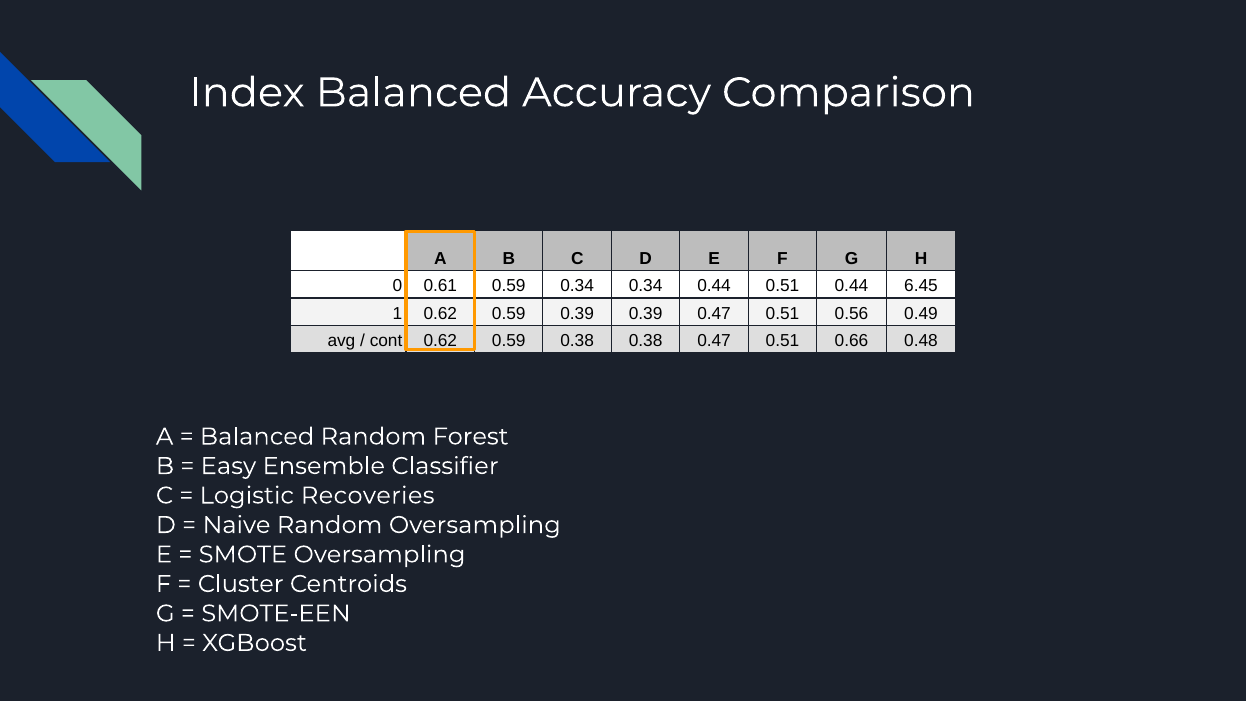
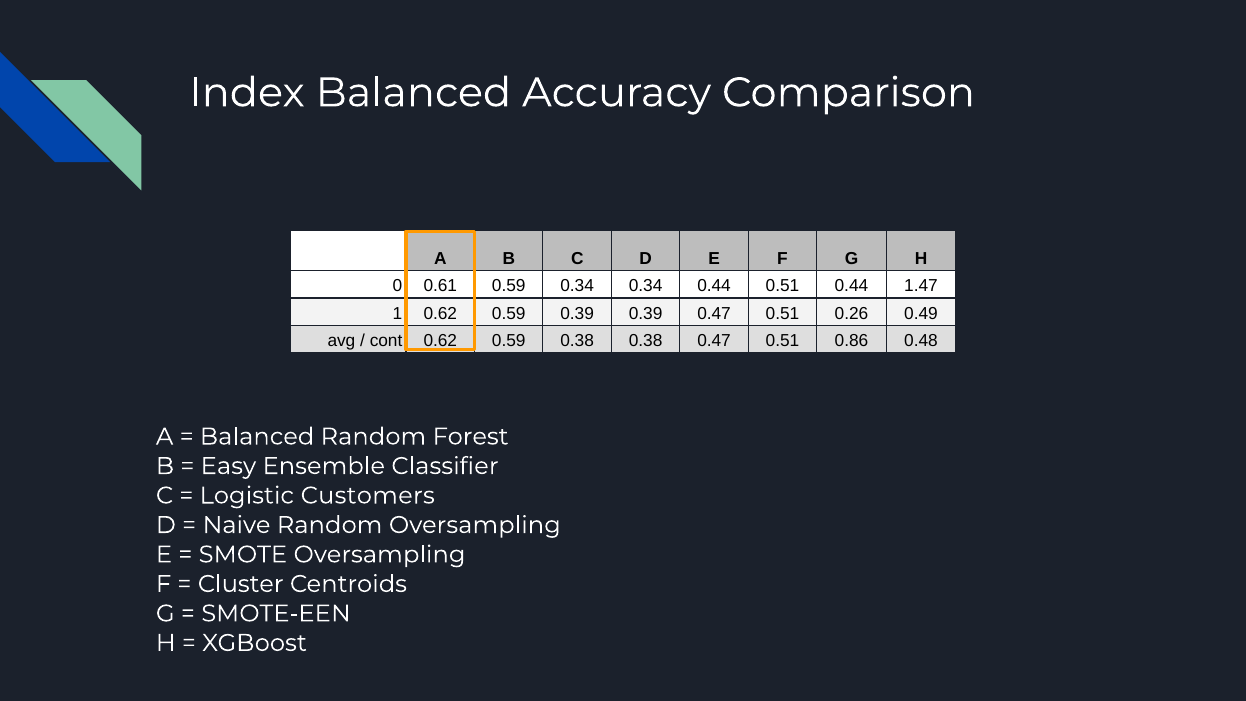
6.45: 6.45 -> 1.47 (921, 286)
0.56: 0.56 -> 0.26 (851, 313)
0.66: 0.66 -> 0.86 (851, 341)
Recoveries: Recoveries -> Customers (368, 495)
